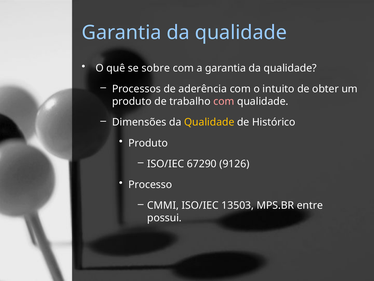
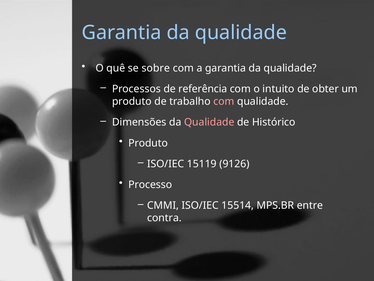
aderência: aderência -> referência (203, 89)
Qualidade colour: yellow -> pink (209, 122)
67290: 67290 -> 15119 (202, 164)
13503: 13503 -> 15514 (238, 205)
possui: possui -> contra (164, 218)
